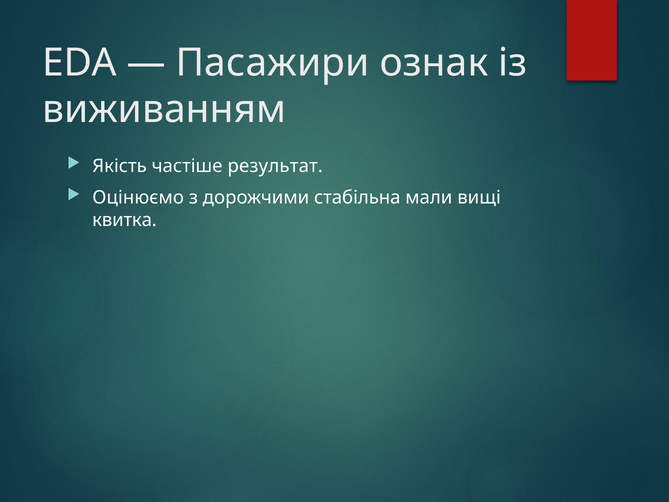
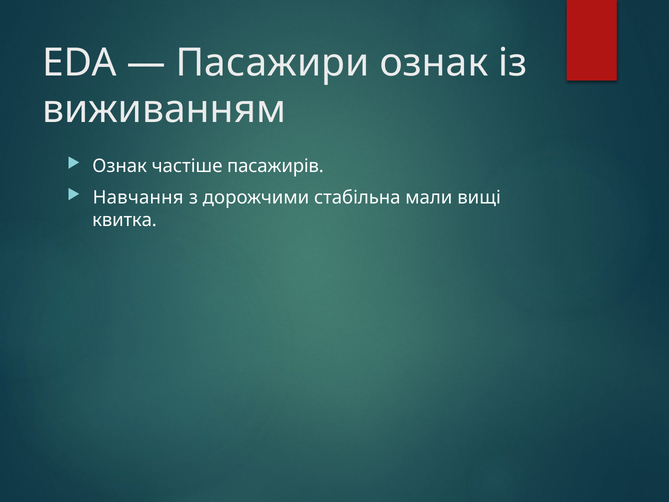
Якість: Якість -> Ознак (120, 166)
результат: результат -> пасажирів (275, 166)
Оцінюємо: Оцінюємо -> Навчання (138, 198)
